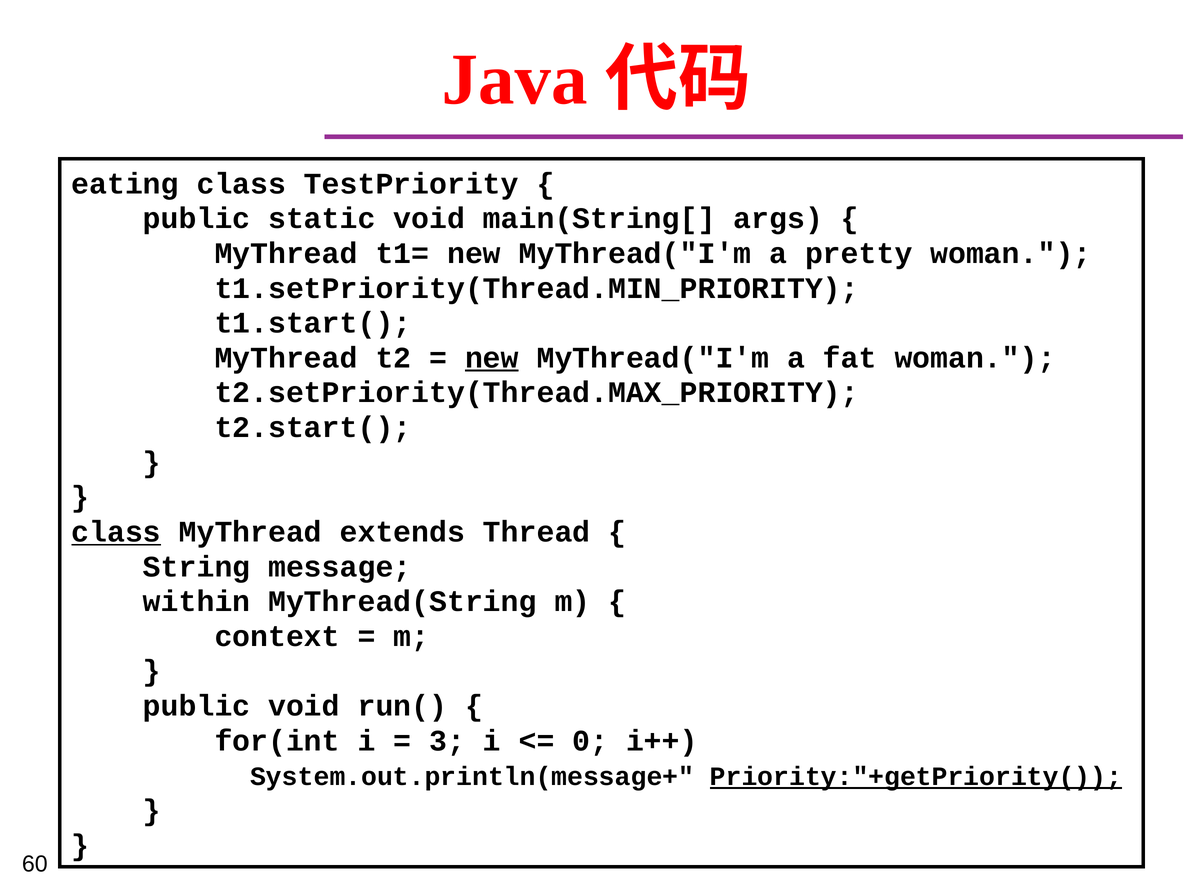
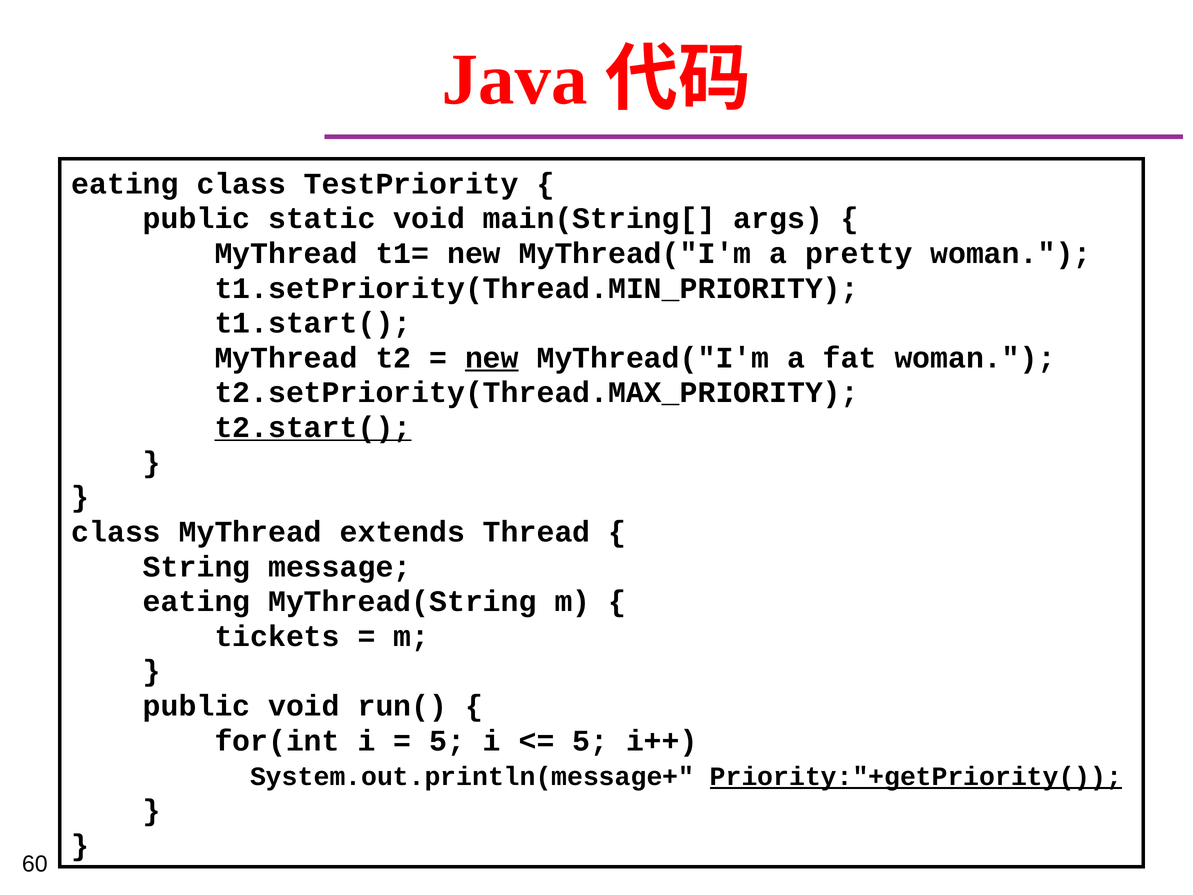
t2.start( underline: none -> present (313, 427)
class underline: present -> none (116, 532)
within: within -> eating (197, 601)
context: context -> tickets (277, 636)
3: 3 -> 5 (447, 741)
0: 0 -> 5 (590, 741)
